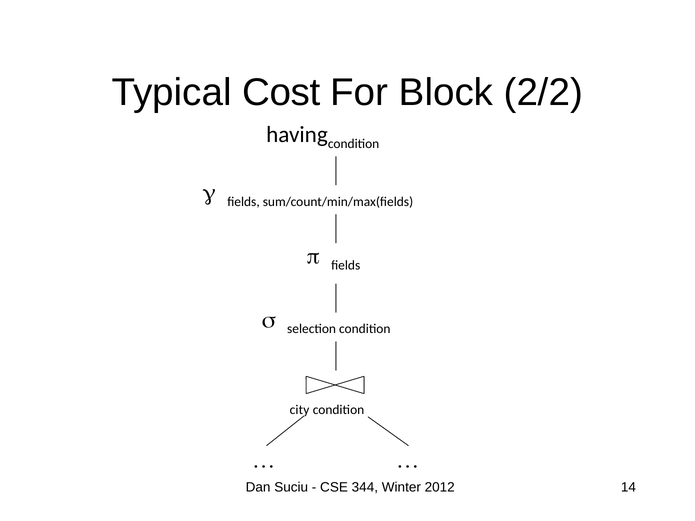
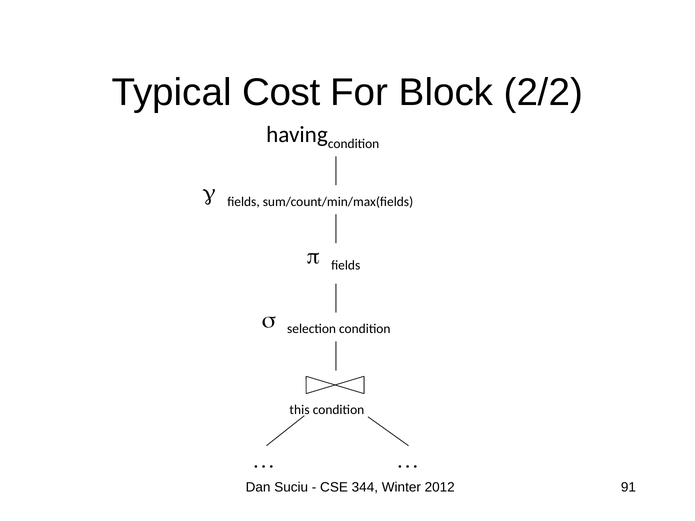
city: city -> this (300, 410)
14: 14 -> 91 (628, 487)
